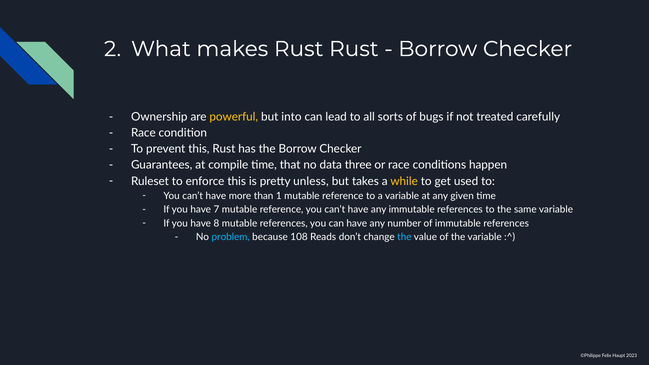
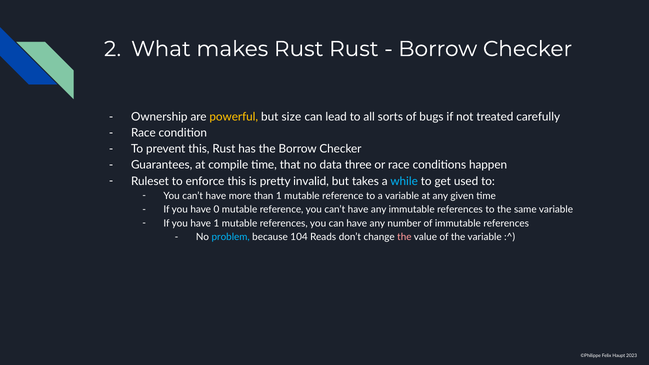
into: into -> size (291, 117)
unless: unless -> invalid (311, 181)
while colour: yellow -> light blue (404, 181)
7: 7 -> 0 (216, 210)
have 8: 8 -> 1 (216, 223)
108: 108 -> 104 (299, 237)
the colour: light blue -> pink (404, 237)
